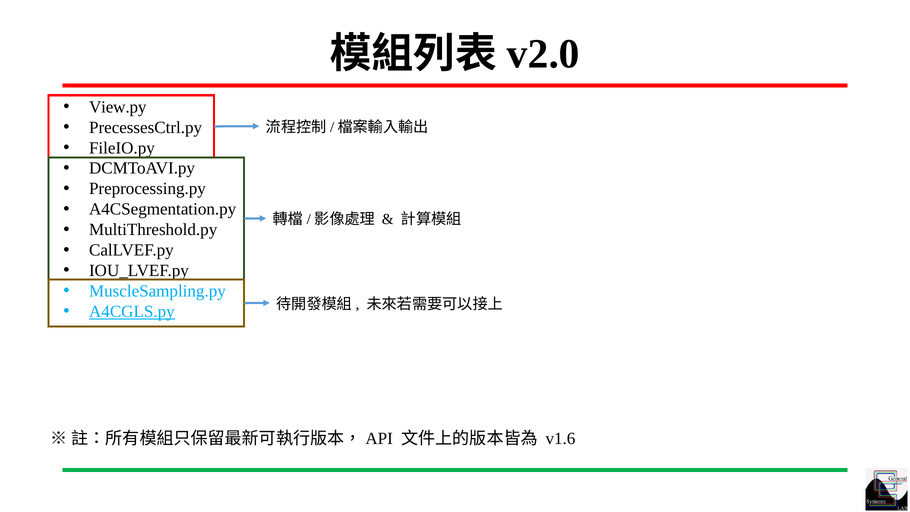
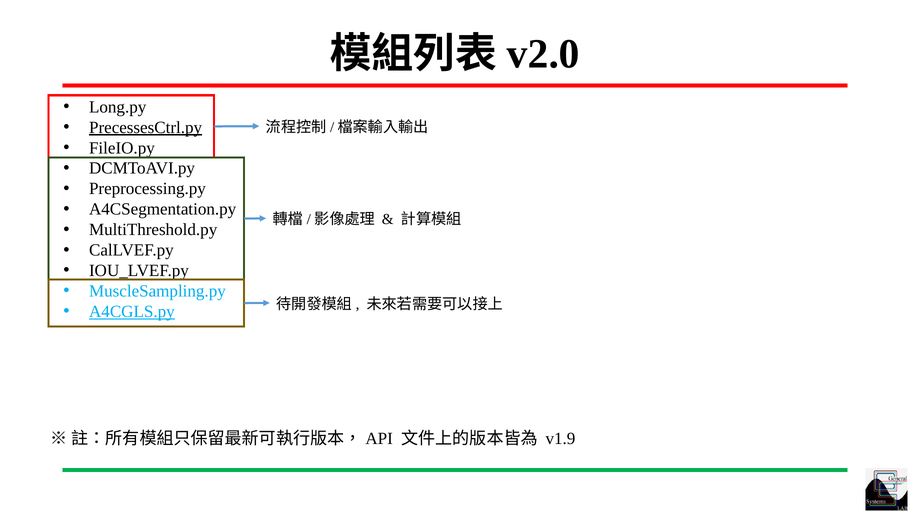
View.py: View.py -> Long.py (118, 107)
PrecessesCtrl.py underline: none -> present (146, 127)
v1.6: v1.6 -> v1.9 (560, 439)
